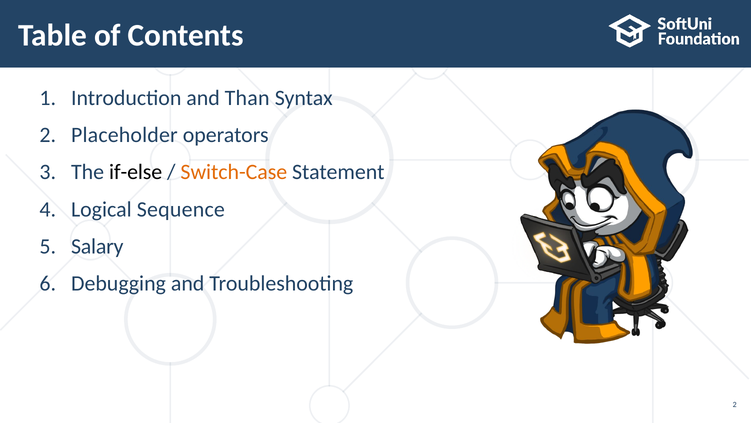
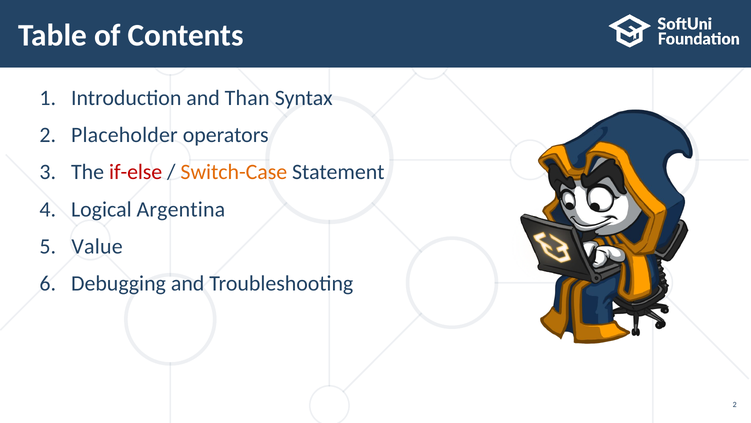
if-else colour: black -> red (136, 172)
Sequence: Sequence -> Argentina (181, 209)
Salary: Salary -> Value (97, 246)
